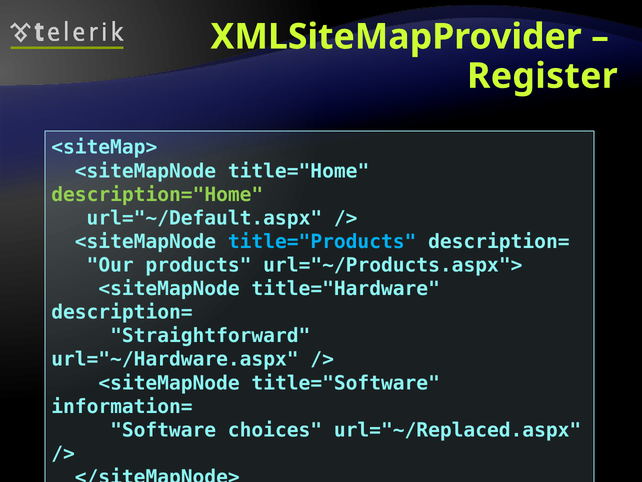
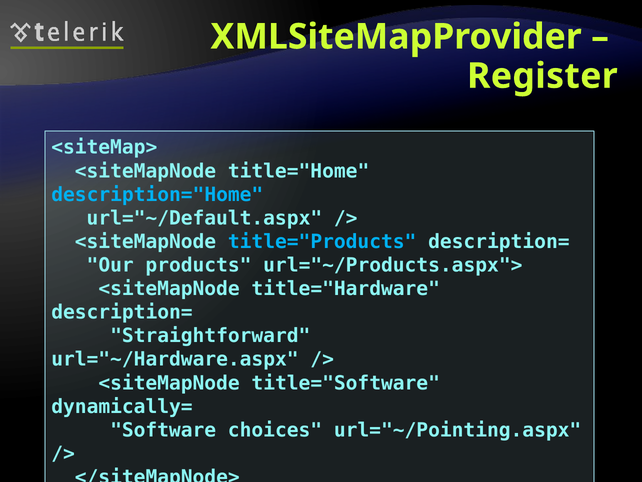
description="Home colour: light green -> light blue (157, 194)
information=: information= -> dynamically= (122, 406)
url="~/Replaced.aspx: url="~/Replaced.aspx -> url="~/Pointing.aspx (458, 430)
